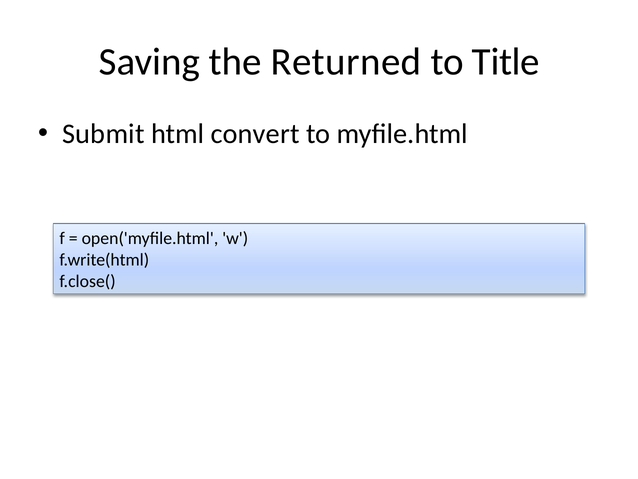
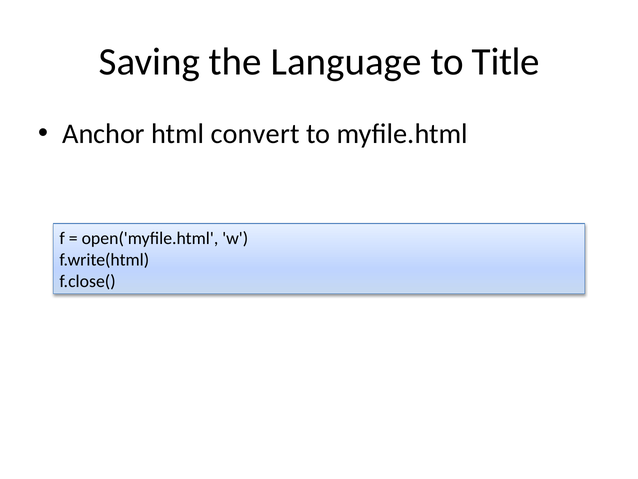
Returned: Returned -> Language (346, 62)
Submit: Submit -> Anchor (103, 134)
